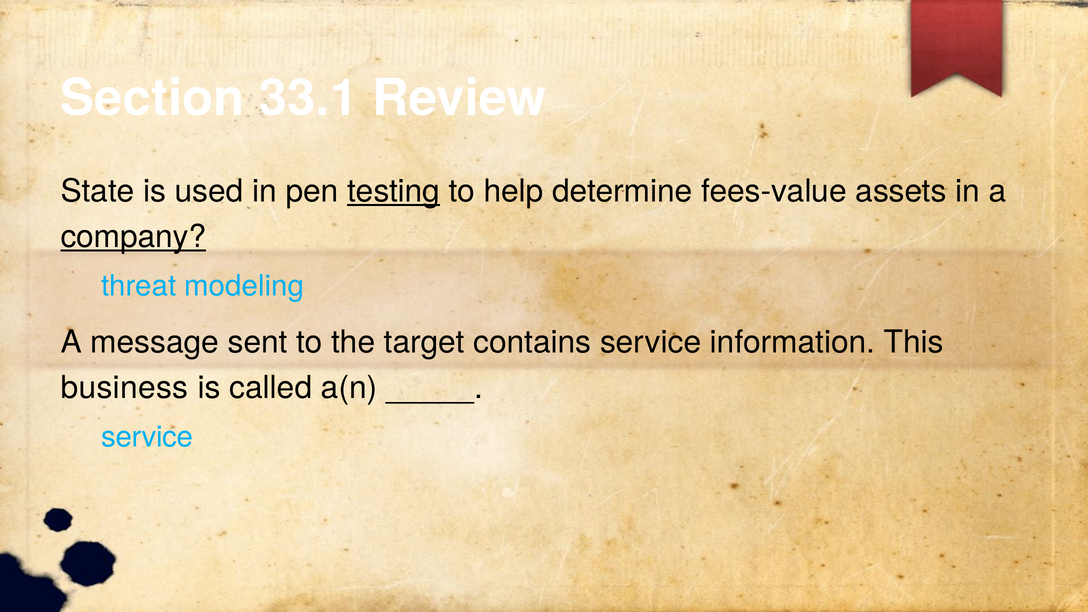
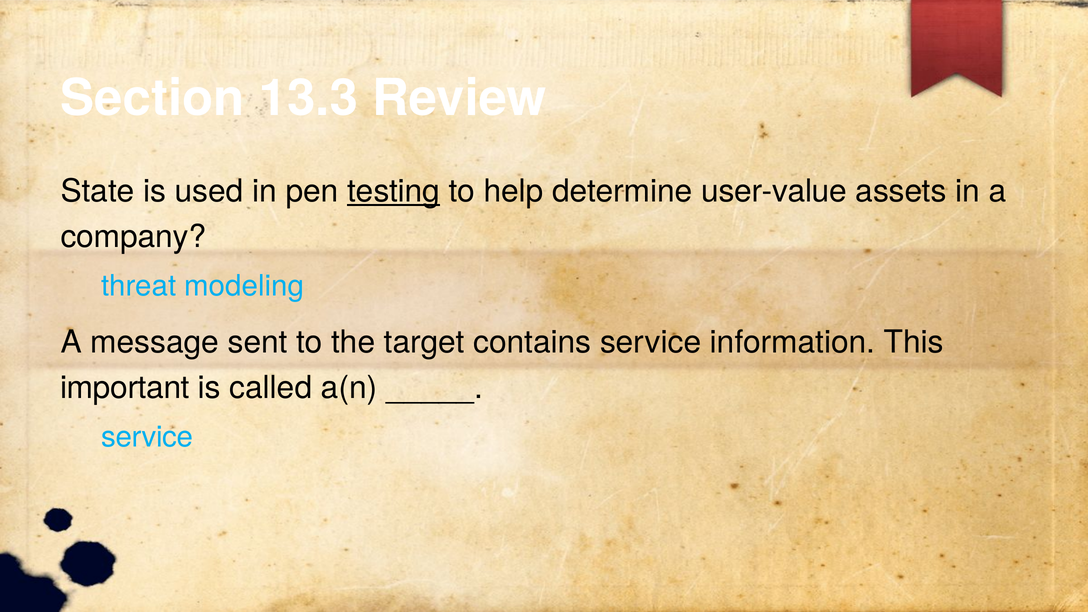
33.1: 33.1 -> 13.3 (308, 98)
fees-value: fees-value -> user-value (774, 191)
company underline: present -> none (133, 237)
business: business -> important (125, 388)
